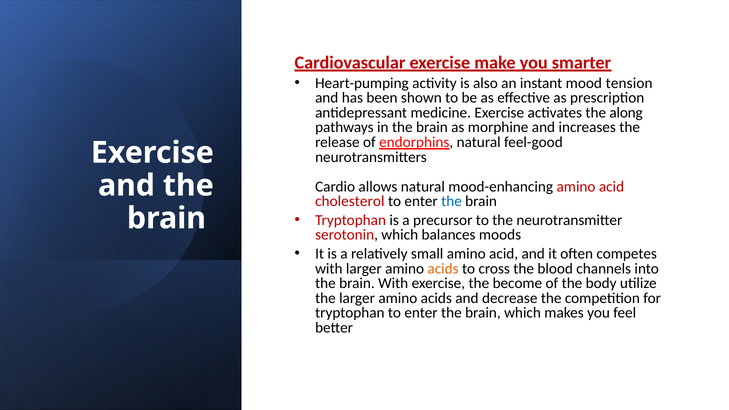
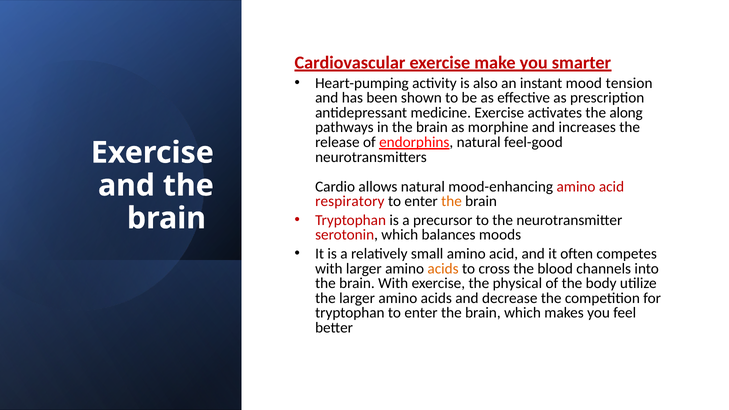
cholesterol: cholesterol -> respiratory (350, 201)
the colour: blue -> orange (451, 201)
become: become -> physical (517, 283)
